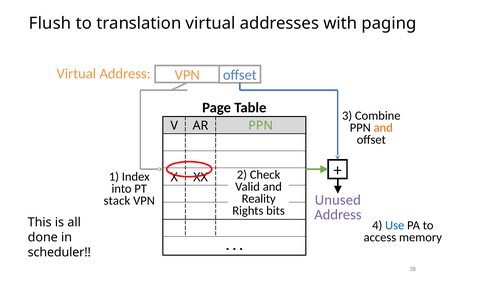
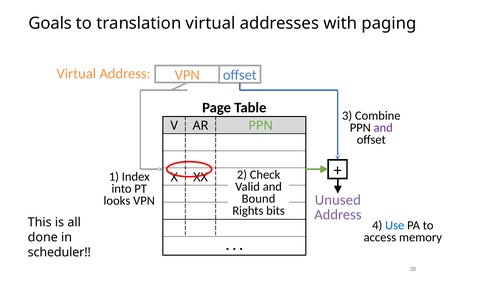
Flush: Flush -> Goals (50, 23)
and colour: orange -> purple (383, 128)
Reality: Reality -> Bound (259, 199)
stack: stack -> looks (117, 200)
